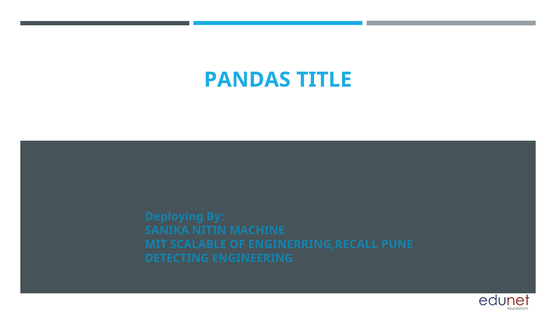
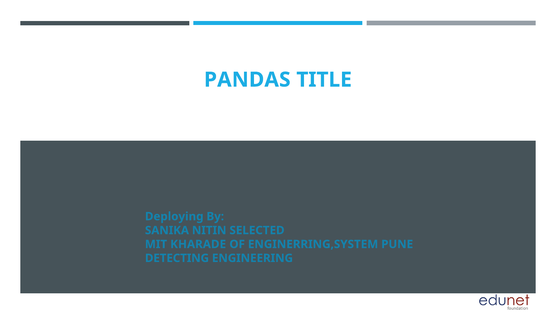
MACHINE: MACHINE -> SELECTED (257, 230)
SCALABLE: SCALABLE -> KHARADE (198, 244)
ENGINERRING,RECALL: ENGINERRING,RECALL -> ENGINERRING,SYSTEM (313, 244)
